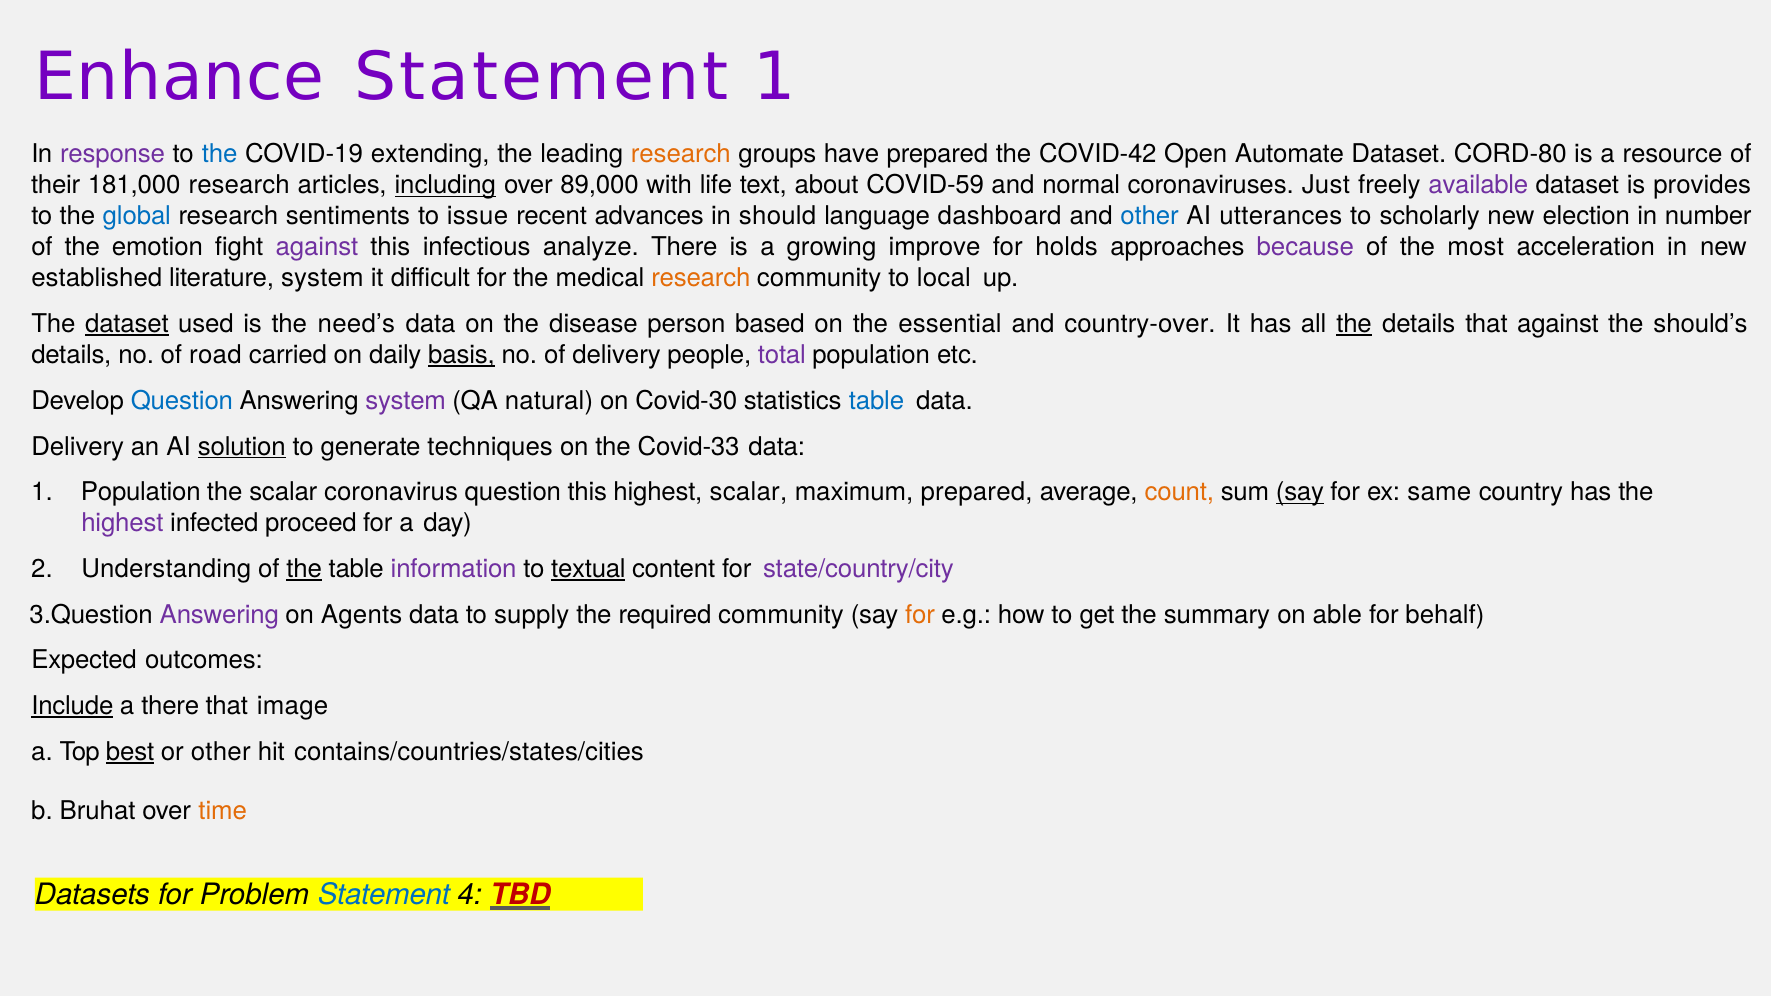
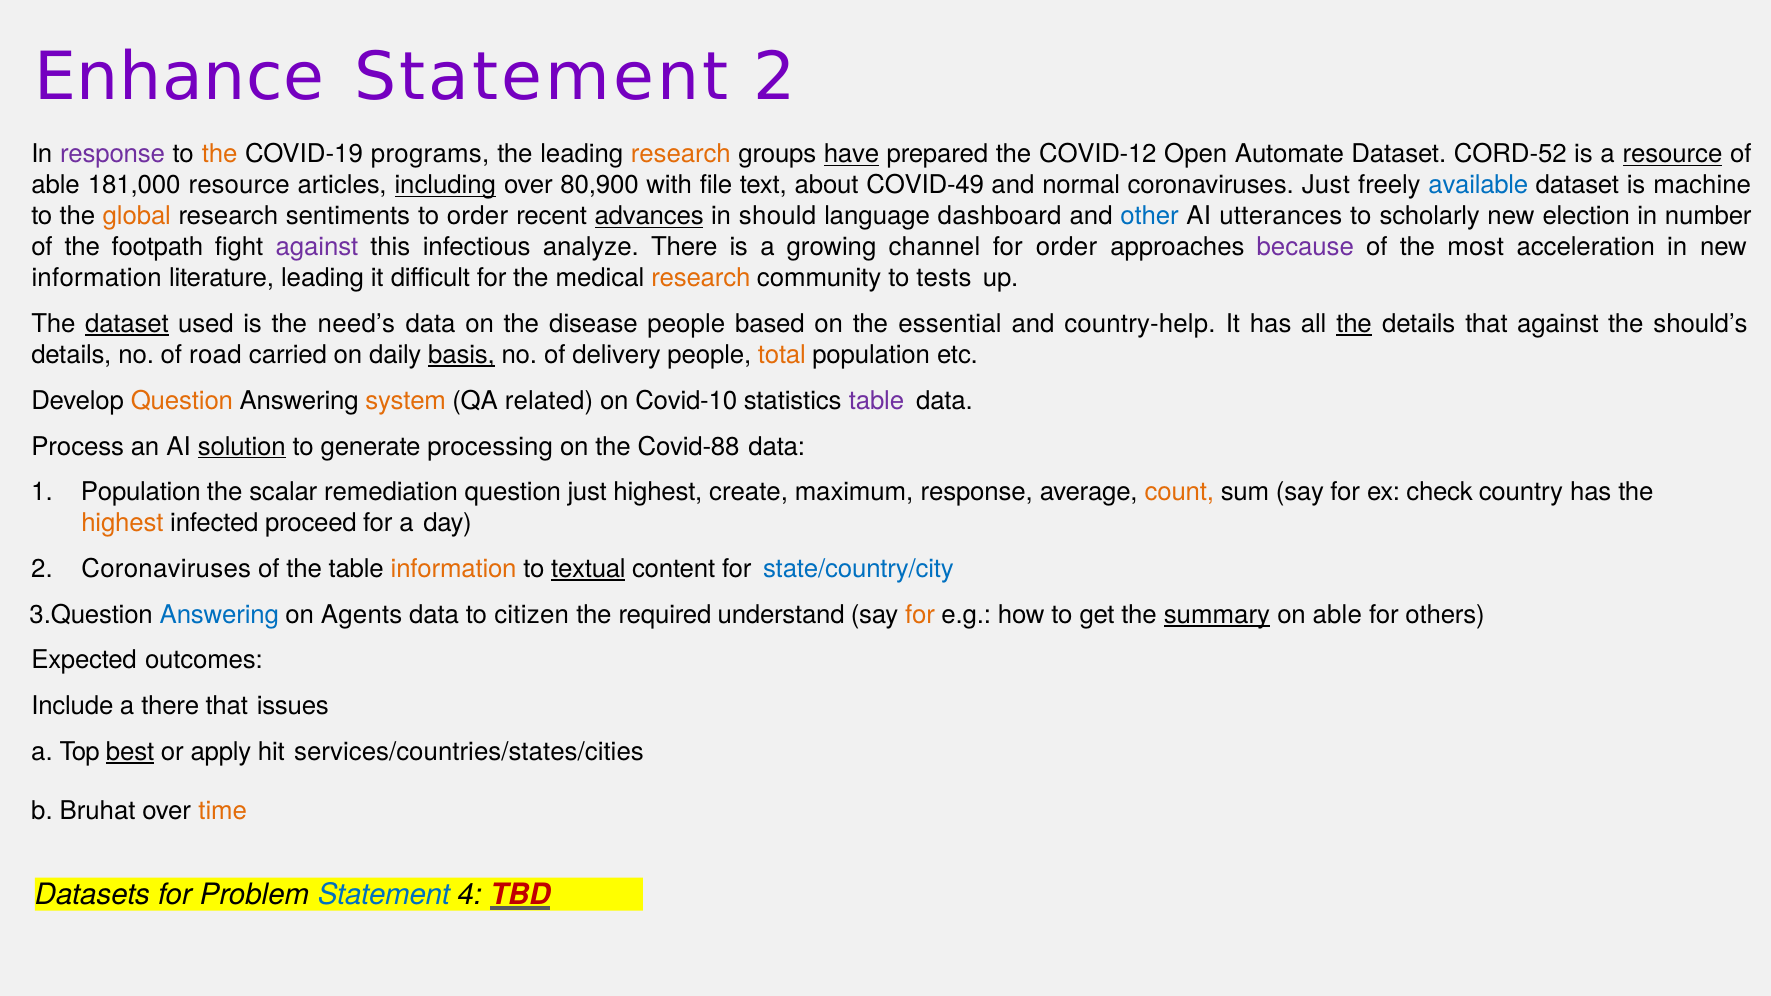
Statement 1: 1 -> 2 (774, 78)
the colour: blue -> orange (220, 154)
extending: extending -> programs (430, 154)
have underline: none -> present (852, 154)
COVID-42: COVID-42 -> COVID-12 (1098, 154)
CORD-80: CORD-80 -> CORD-52 (1510, 154)
resource underline: none -> present (1673, 154)
their: their -> able (56, 185)
181,000 research: research -> resource (239, 185)
89,000: 89,000 -> 80,900 (600, 185)
life: life -> file (716, 185)
COVID-59: COVID-59 -> COVID-49 (925, 185)
available colour: purple -> blue (1478, 185)
provides: provides -> machine (1702, 185)
global colour: blue -> orange (137, 216)
to issue: issue -> order (477, 216)
advances underline: none -> present (649, 216)
emotion: emotion -> footpath (157, 247)
improve: improve -> channel (934, 247)
for holds: holds -> order (1067, 247)
established: established -> information (97, 278)
literature system: system -> leading (322, 278)
local: local -> tests (944, 278)
disease person: person -> people (686, 324)
country-over: country-over -> country-help (1140, 324)
total colour: purple -> orange (782, 355)
Question colour: blue -> orange (182, 401)
system colour: purple -> orange (406, 401)
natural: natural -> related (549, 401)
Covid-30: Covid-30 -> Covid-10 (686, 401)
table colour: blue -> purple (876, 401)
Delivery: Delivery -> Process (78, 447)
techniques: techniques -> processing (490, 447)
Covid-33: Covid-33 -> Covid-88 (689, 447)
coronavirus: coronavirus -> remediation (391, 492)
question this: this -> just (587, 492)
highest scalar: scalar -> create (749, 492)
maximum prepared: prepared -> response (977, 492)
say underline: present -> none (1300, 492)
same: same -> check (1440, 492)
highest colour: purple -> orange (122, 523)
Understanding: Understanding -> Coronaviruses (166, 569)
the underline: present -> none (304, 569)
information colour: purple -> orange (454, 569)
state/country/city colour: purple -> blue (858, 569)
Answering colour: purple -> blue (219, 615)
supply: supply -> citizen (532, 615)
required community: community -> understand (781, 615)
summary underline: none -> present (1217, 615)
behalf: behalf -> others (1445, 615)
Include underline: present -> none (72, 706)
image: image -> issues (293, 706)
or other: other -> apply (221, 752)
contains/countries/states/cities: contains/countries/states/cities -> services/countries/states/cities (469, 752)
